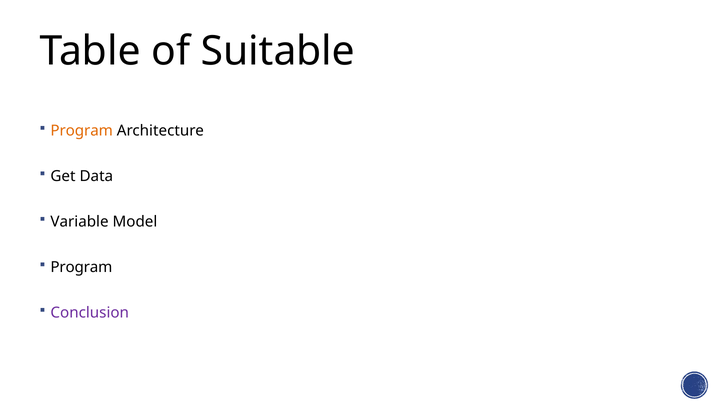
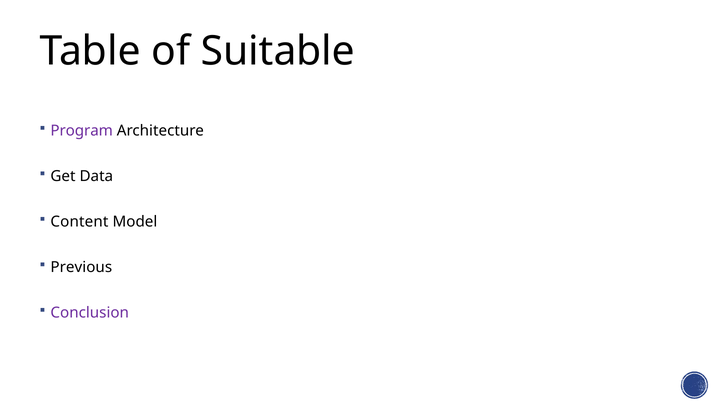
Program colour: orange -> purple (82, 131)
Variable: Variable -> Content (79, 222)
Program: Program -> Previous (81, 268)
